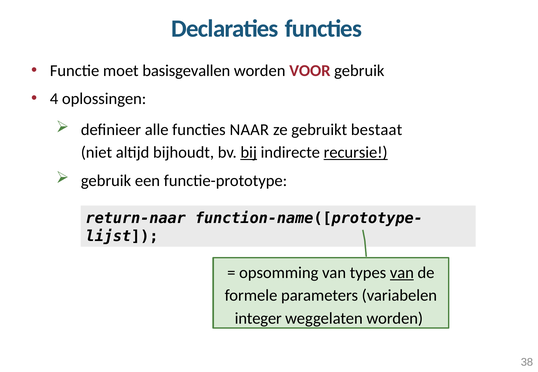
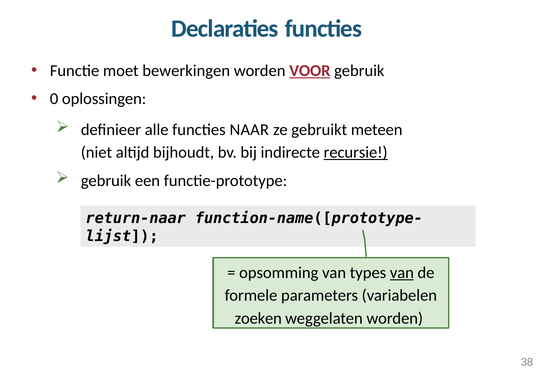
basisgevallen: basisgevallen -> bewerkingen (186, 71)
VOOR underline: none -> present (310, 71)
4: 4 -> 0 (54, 99)
bestaat: bestaat -> meteen (377, 130)
bij underline: present -> none (249, 153)
integer: integer -> zoeken (258, 319)
